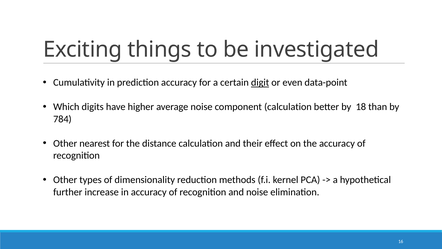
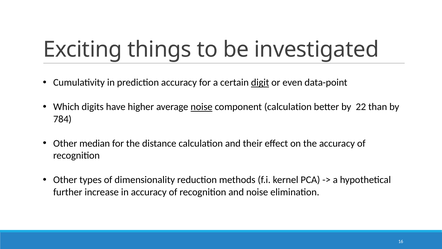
noise underline: none -> present (202, 107)
18: 18 -> 22 (361, 107)
nearest: nearest -> median (95, 143)
